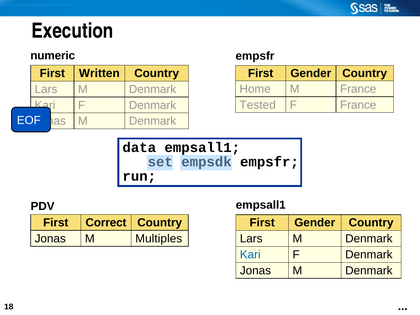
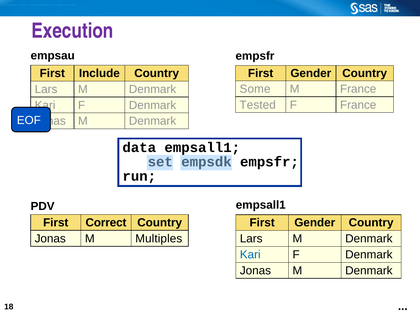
Execution colour: black -> purple (72, 31)
numeric: numeric -> empsau (53, 56)
Written: Written -> Include (99, 73)
Home: Home -> Some (255, 89)
